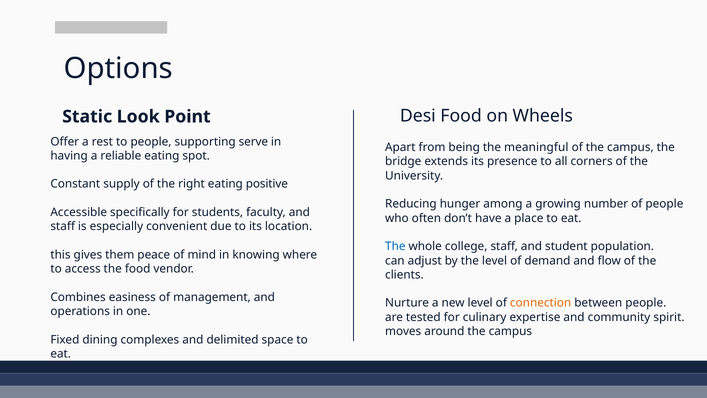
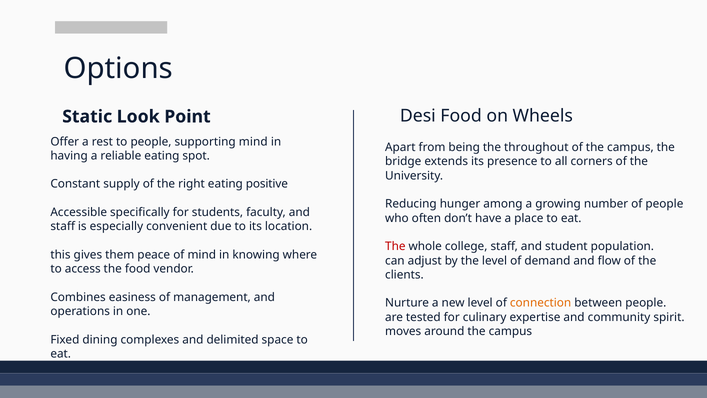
supporting serve: serve -> mind (253, 142)
meaningful: meaningful -> throughout (536, 147)
The colour: blue -> red (395, 246)
